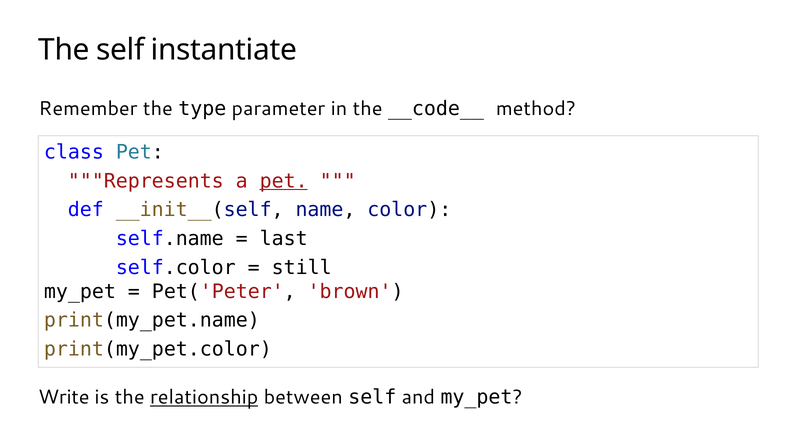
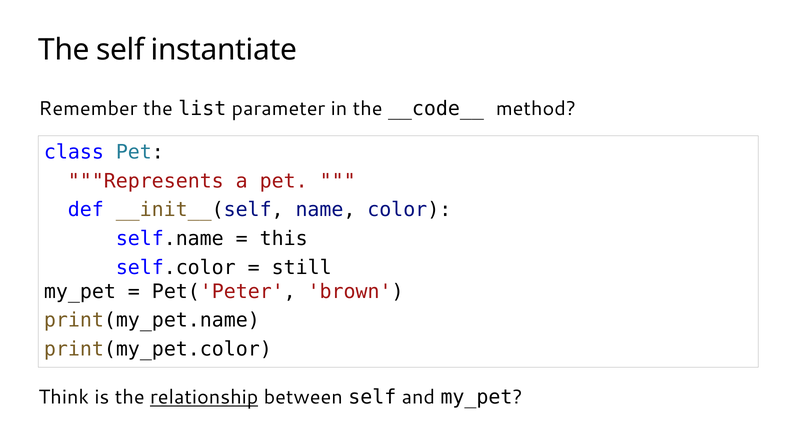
type: type -> list (202, 109)
pet underline: present -> none (284, 181)
last: last -> this (284, 239)
Write: Write -> Think (64, 398)
